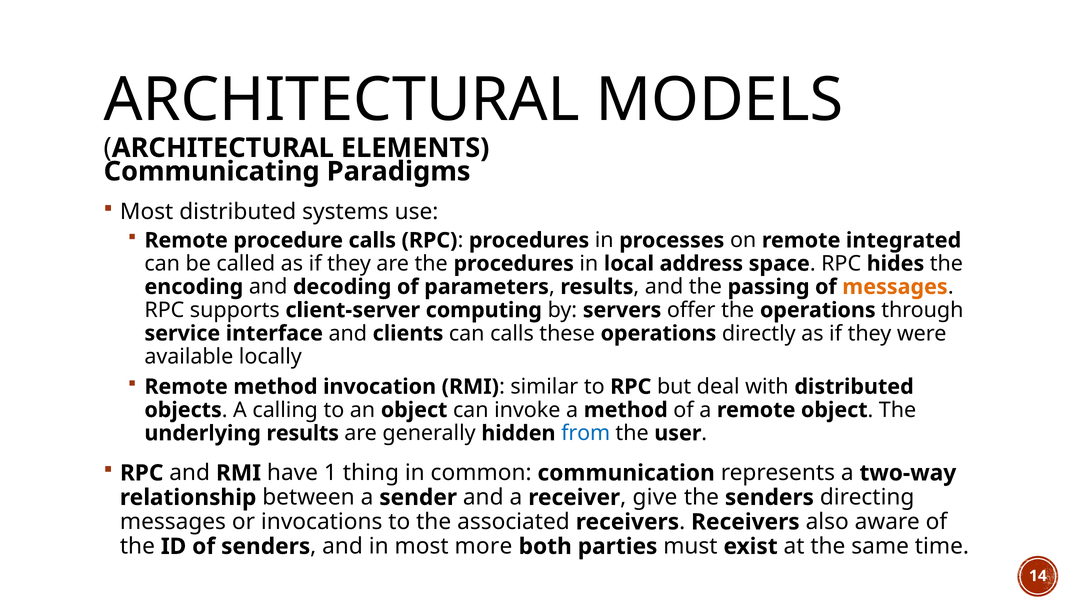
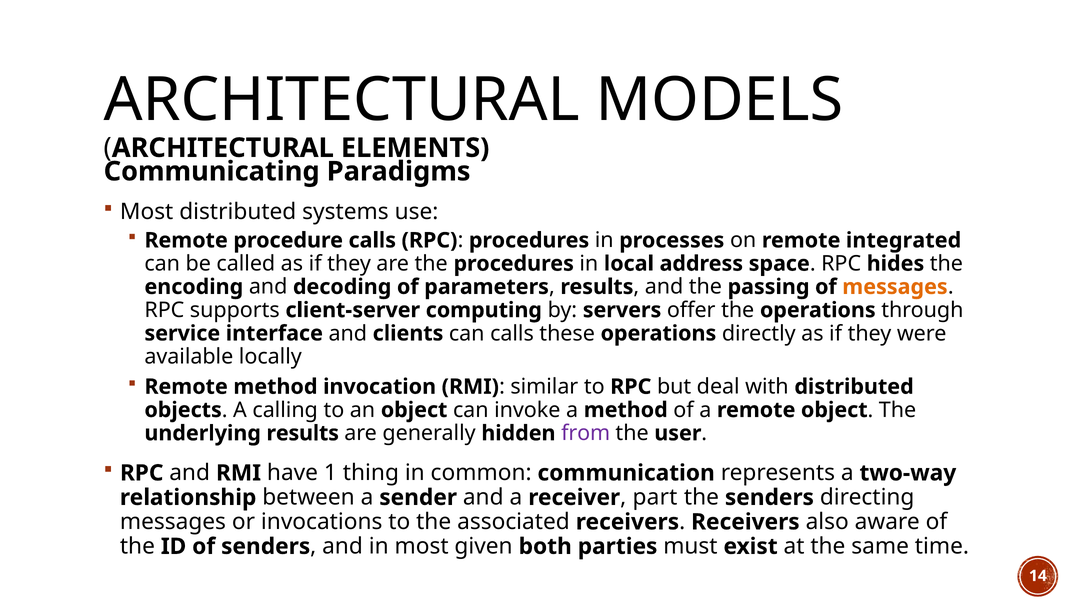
from colour: blue -> purple (586, 433)
give: give -> part (655, 497)
more: more -> given (484, 546)
